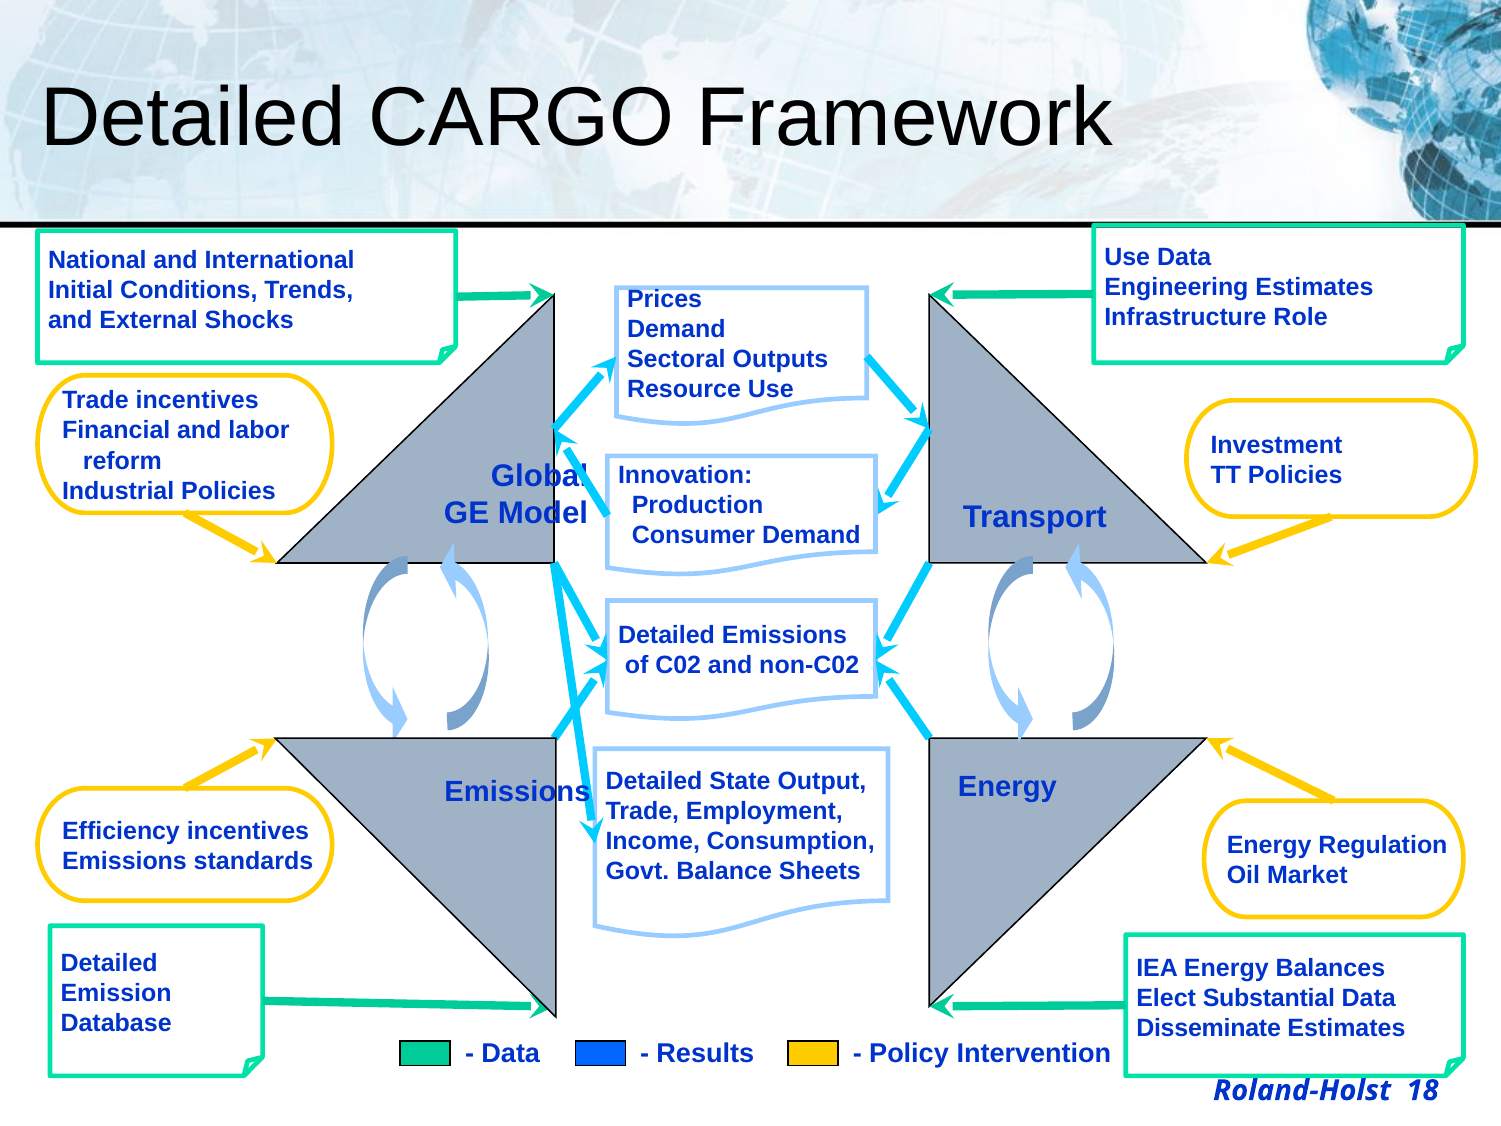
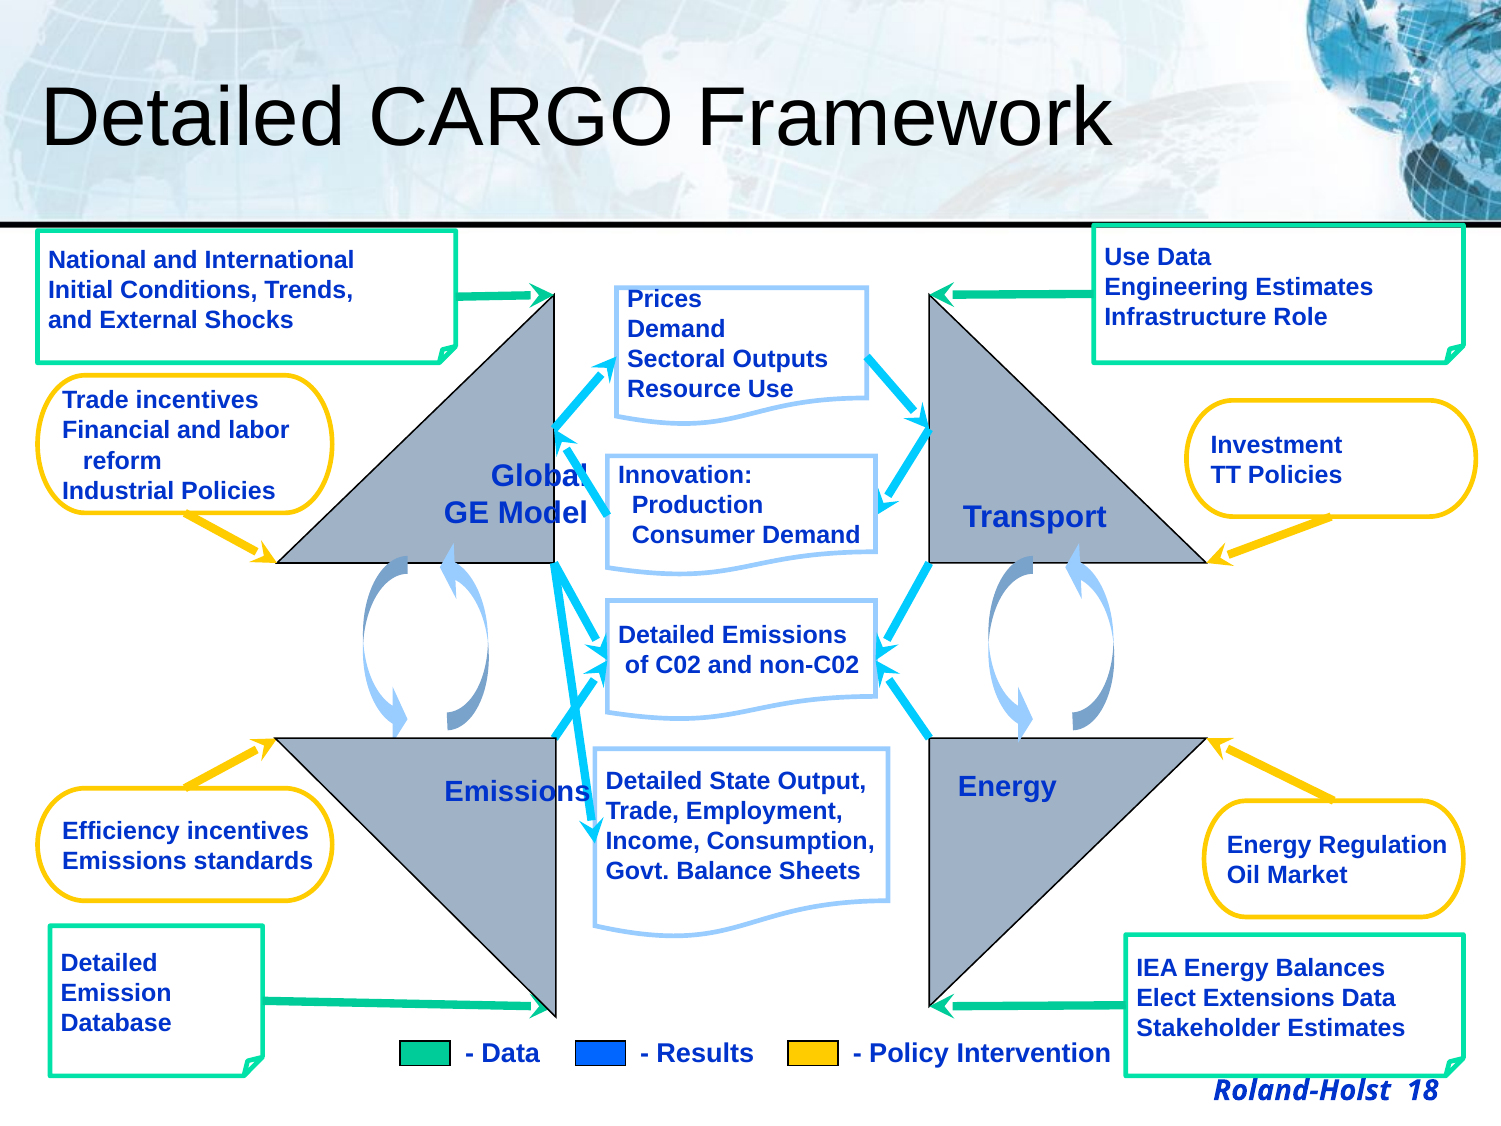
Substantial: Substantial -> Extensions (1269, 998)
Disseminate: Disseminate -> Stakeholder (1208, 1028)
